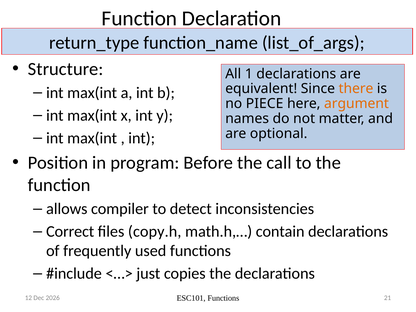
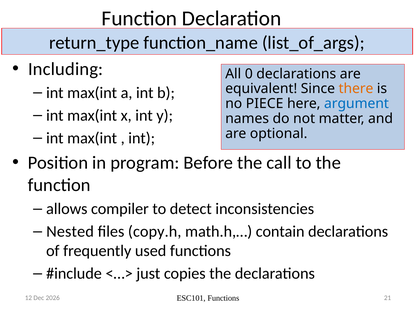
Structure: Structure -> Including (66, 69)
1: 1 -> 0 (249, 74)
argument colour: orange -> blue (356, 104)
Correct: Correct -> Nested (70, 232)
